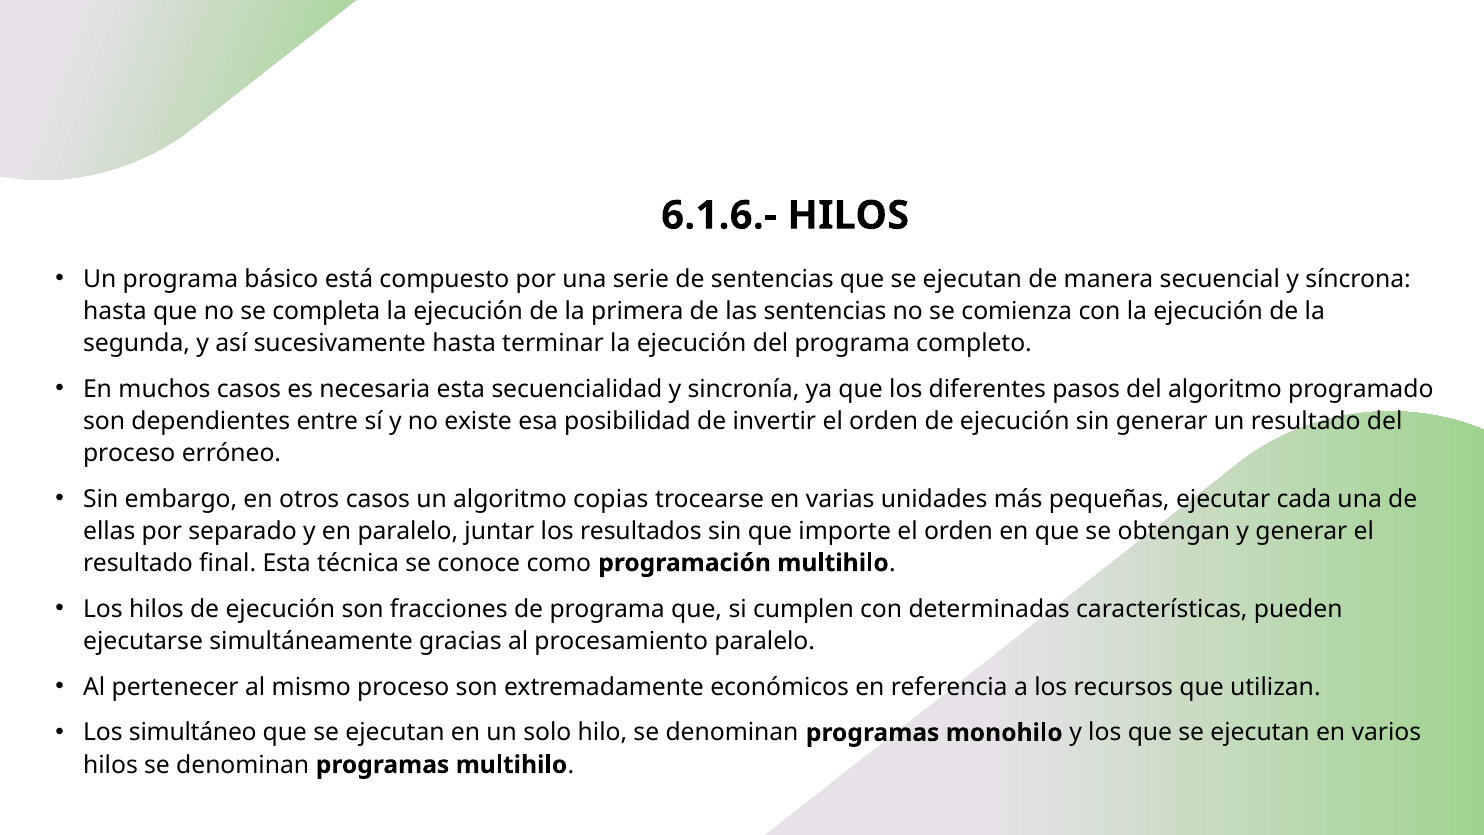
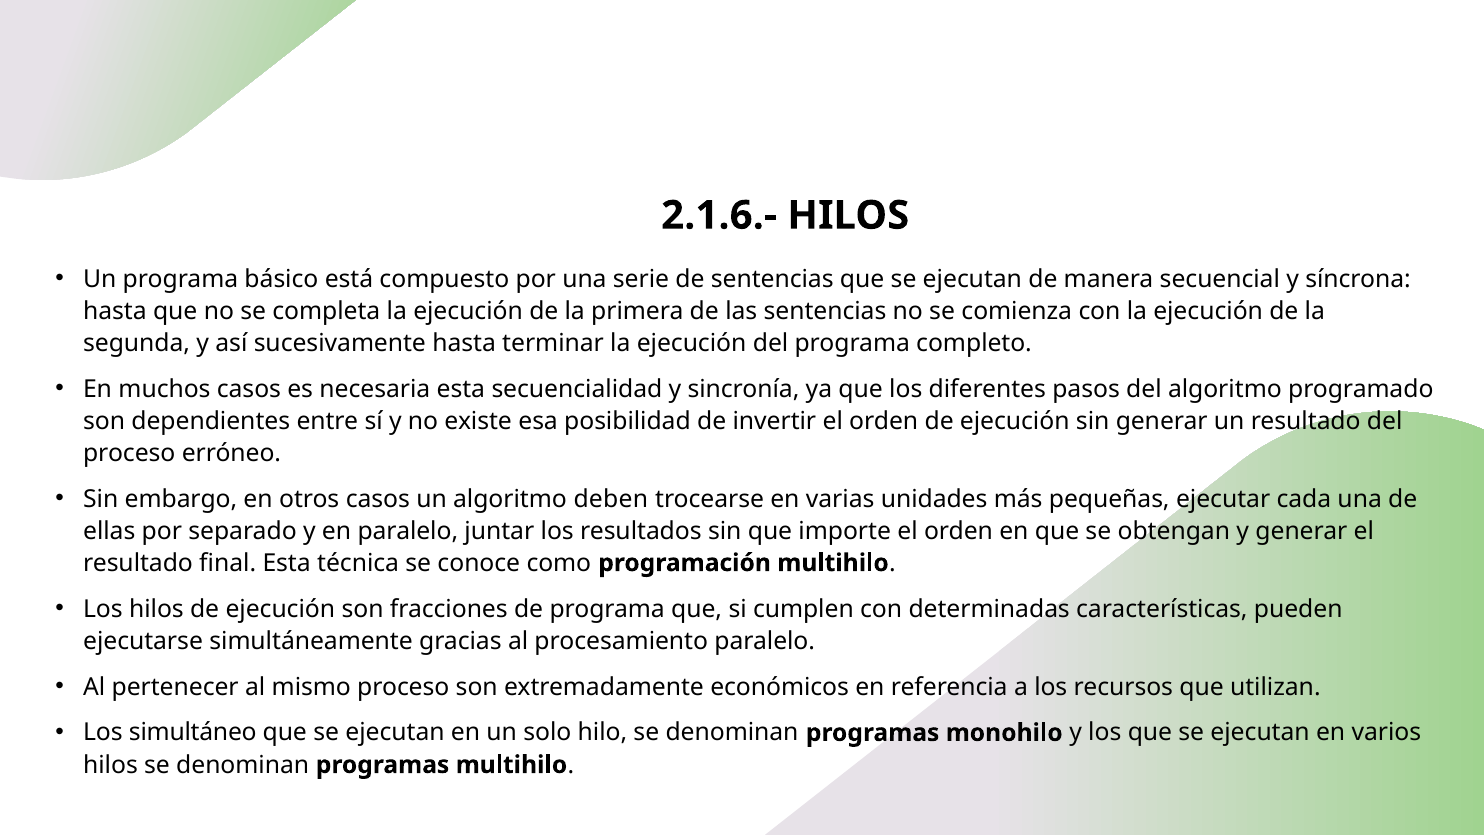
6.1.6.-: 6.1.6.- -> 2.1.6.- (719, 215)
copias: copias -> deben (611, 499)
